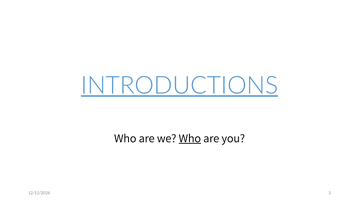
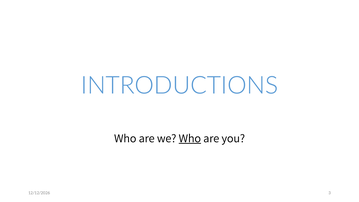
INTRODUCTIONS underline: present -> none (180, 85)
